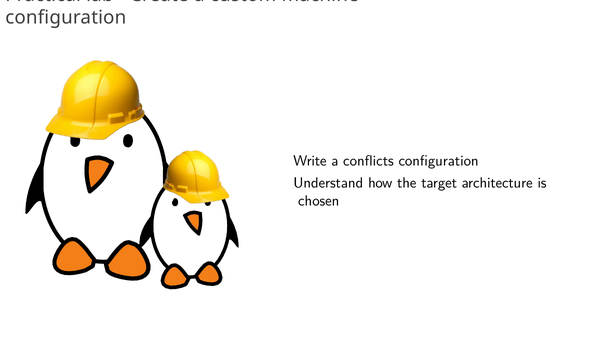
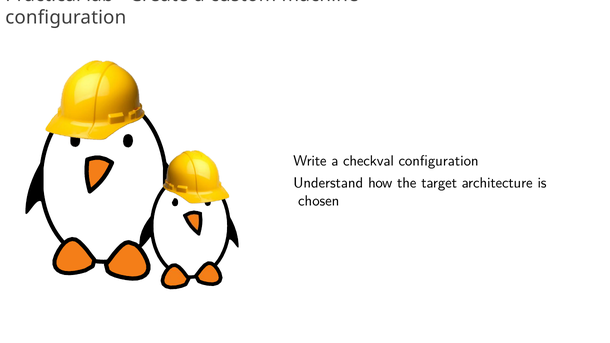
conflicts: conflicts -> checkval (368, 161)
